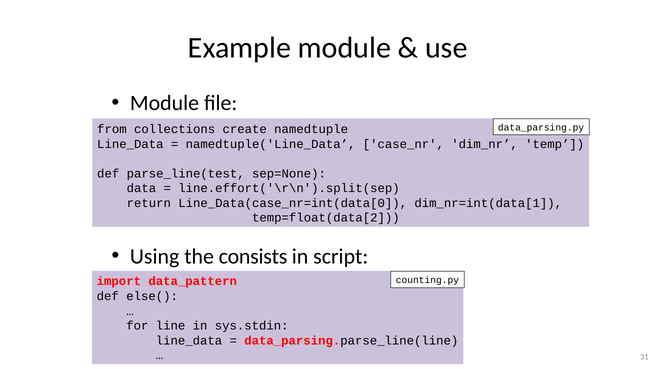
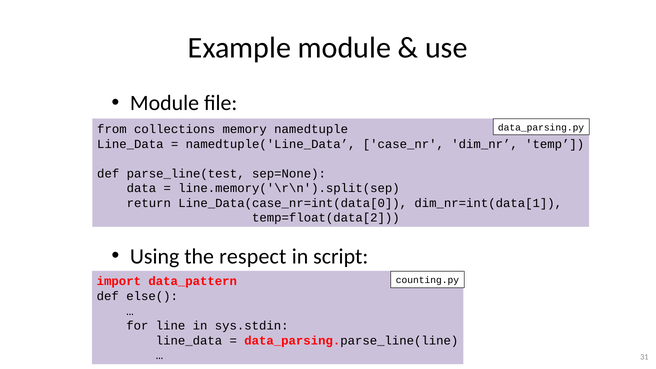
create: create -> memory (245, 129)
line.effort('\r\n').split(sep: line.effort('\r\n').split(sep -> line.memory('\r\n').split(sep (289, 188)
consists: consists -> respect (253, 256)
